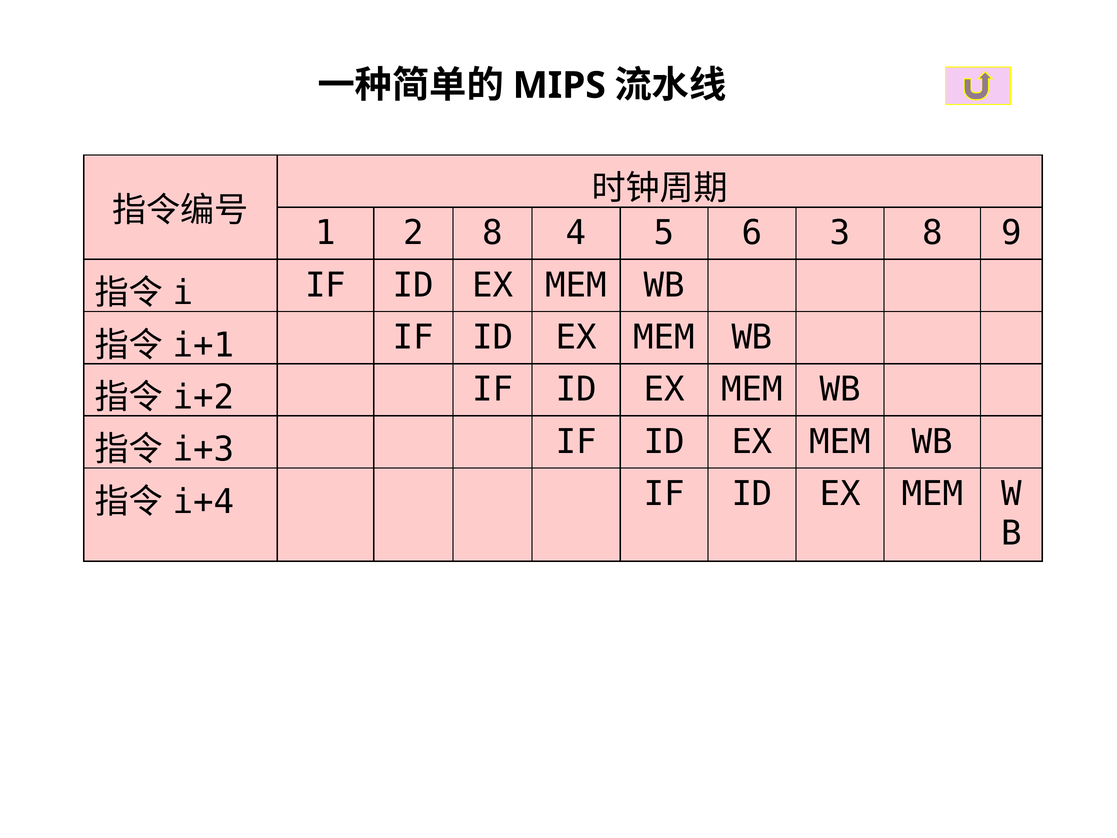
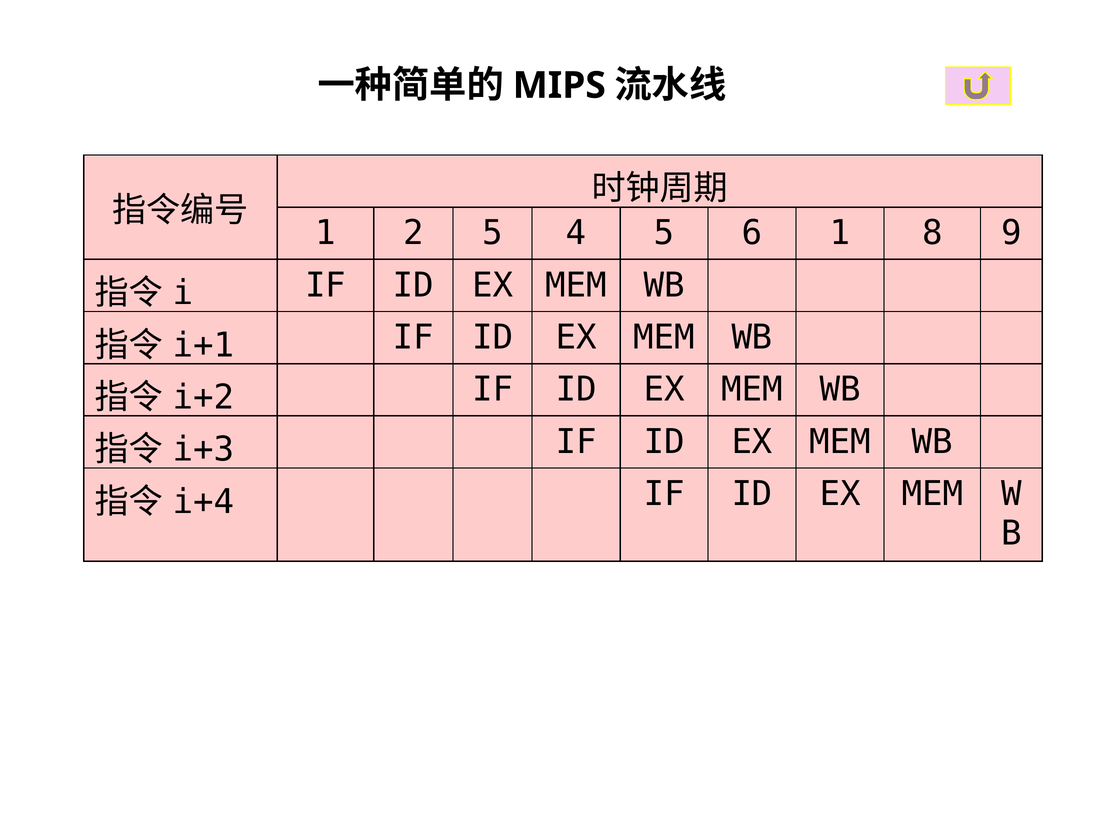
2 8: 8 -> 5 (493, 233)
6 3: 3 -> 1 (840, 233)
